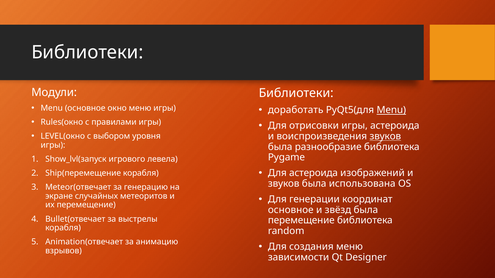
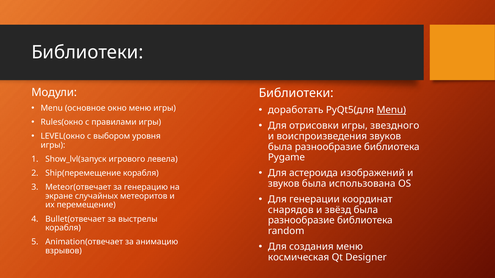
игры астероида: астероида -> звездного (395, 126)
звуков underline: present -> none (385, 136)
основное: основное -> снарядов (291, 210)
перемещение: перемещение -> разнообразие (301, 221)
зависимости: зависимости -> космическая (299, 258)
